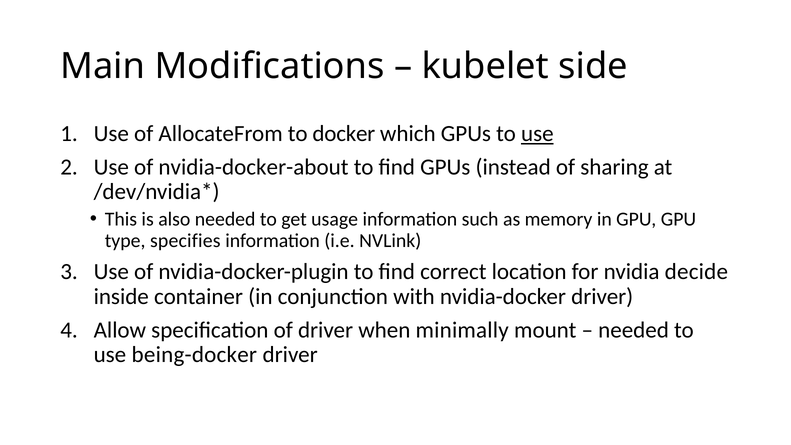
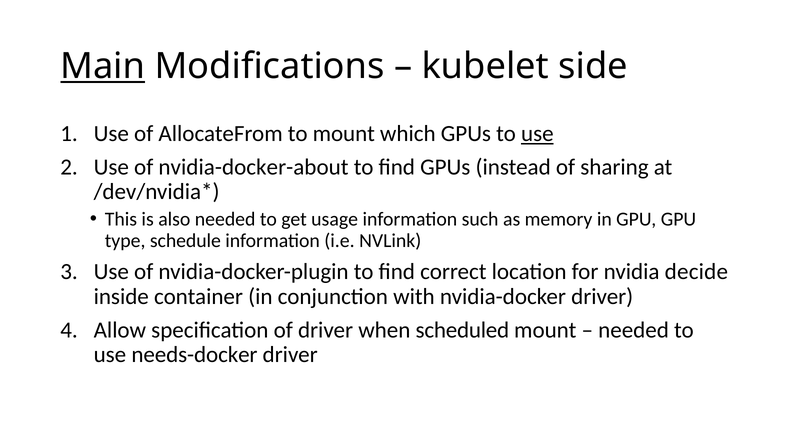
Main underline: none -> present (103, 66)
to docker: docker -> mount (344, 134)
specifies: specifies -> schedule (185, 240)
minimally: minimally -> scheduled (462, 330)
being-docker: being-docker -> needs-docker (194, 355)
